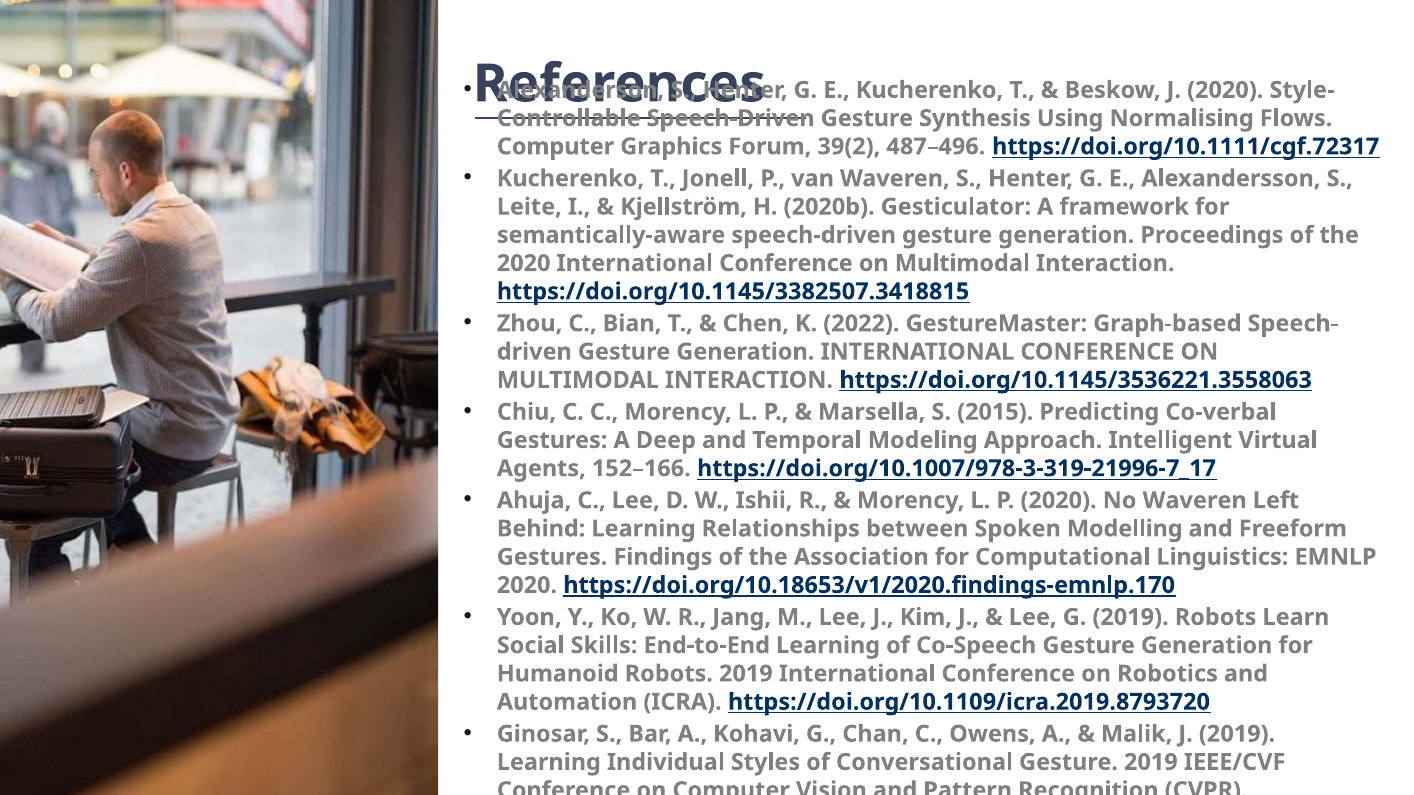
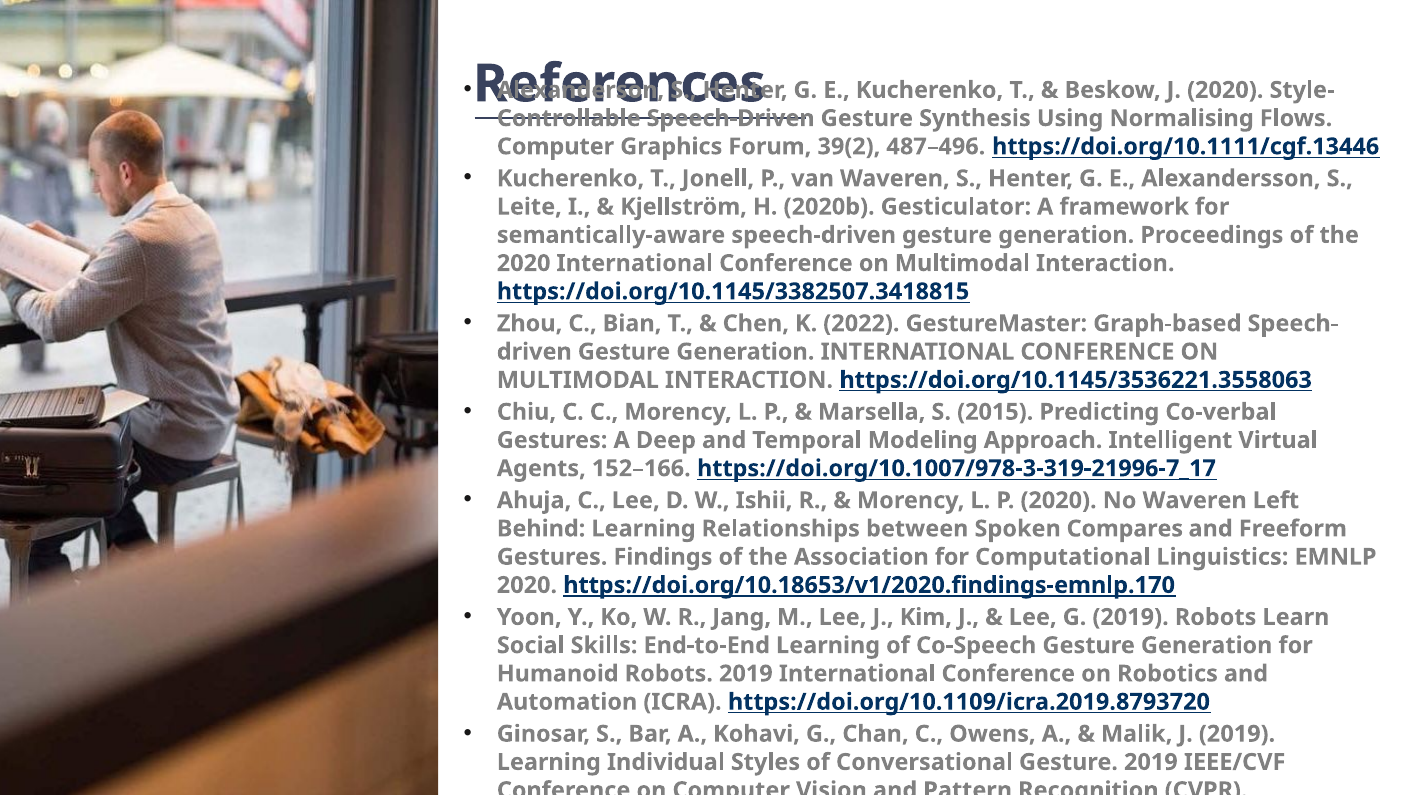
https://doi.org/10.1111/cgf.72317: https://doi.org/10.1111/cgf.72317 -> https://doi.org/10.1111/cgf.13446 (1186, 147)
Modelling: Modelling -> Compares (1125, 529)
